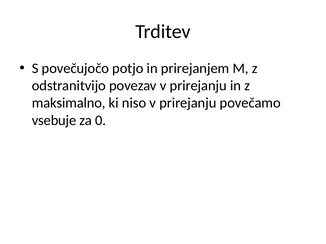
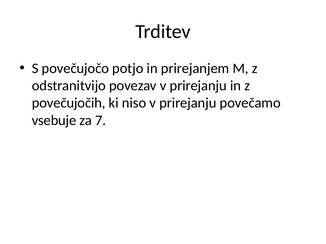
maksimalno: maksimalno -> povečujočih (69, 103)
0: 0 -> 7 (101, 121)
